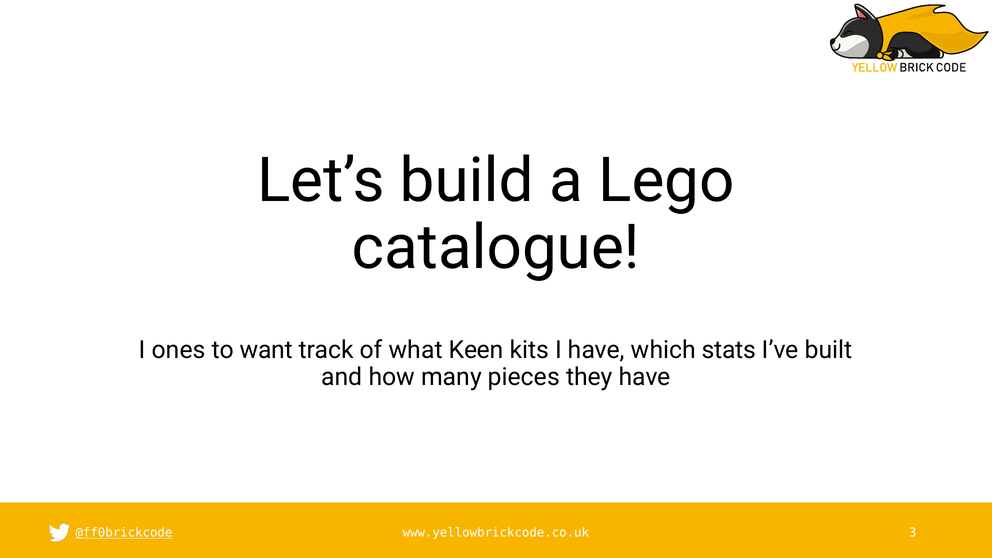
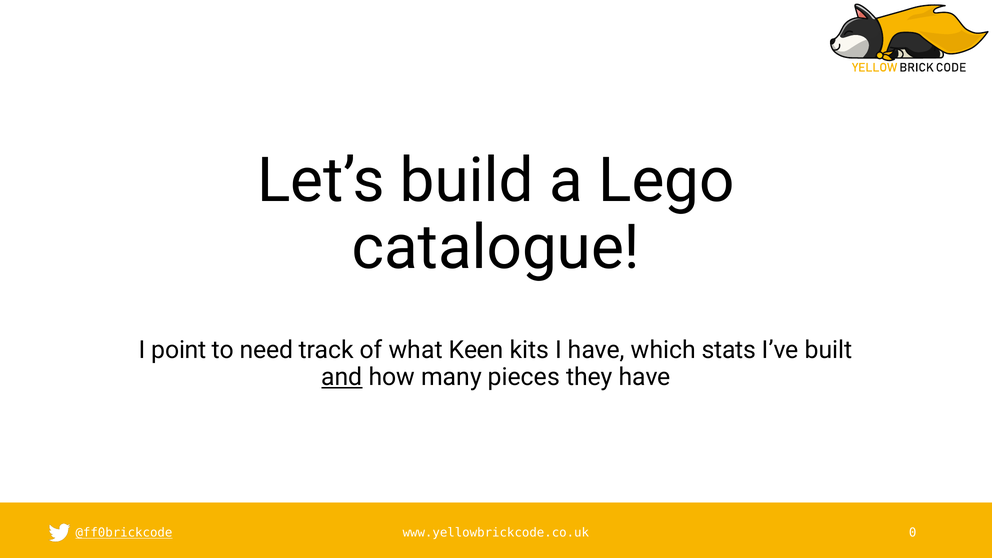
ones: ones -> point (179, 350)
want: want -> need (266, 350)
and underline: none -> present (342, 377)
3: 3 -> 0 (913, 533)
